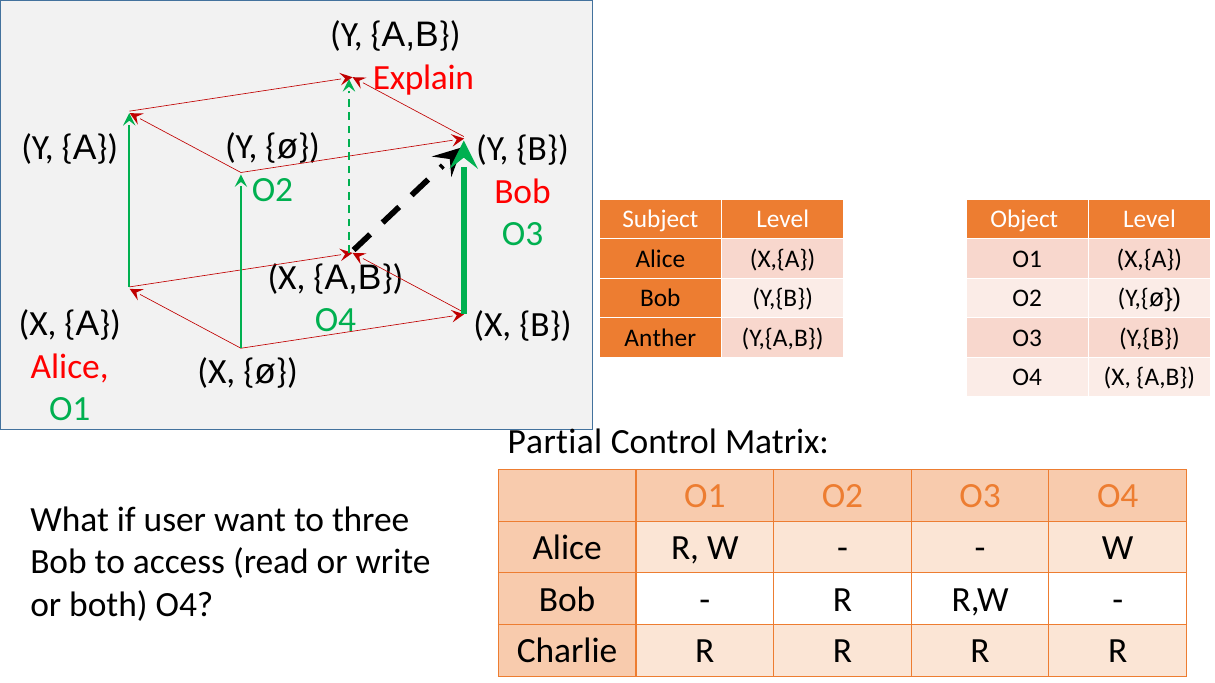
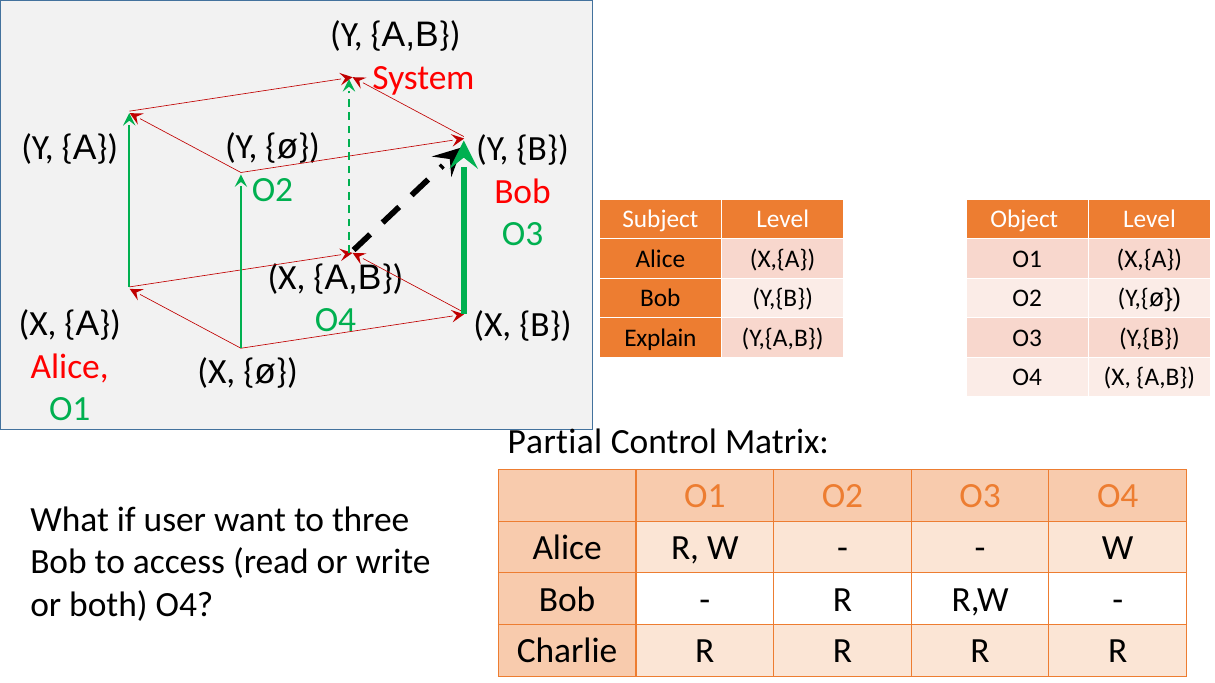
Explain: Explain -> System (423, 78)
Anther: Anther -> Explain (660, 338)
